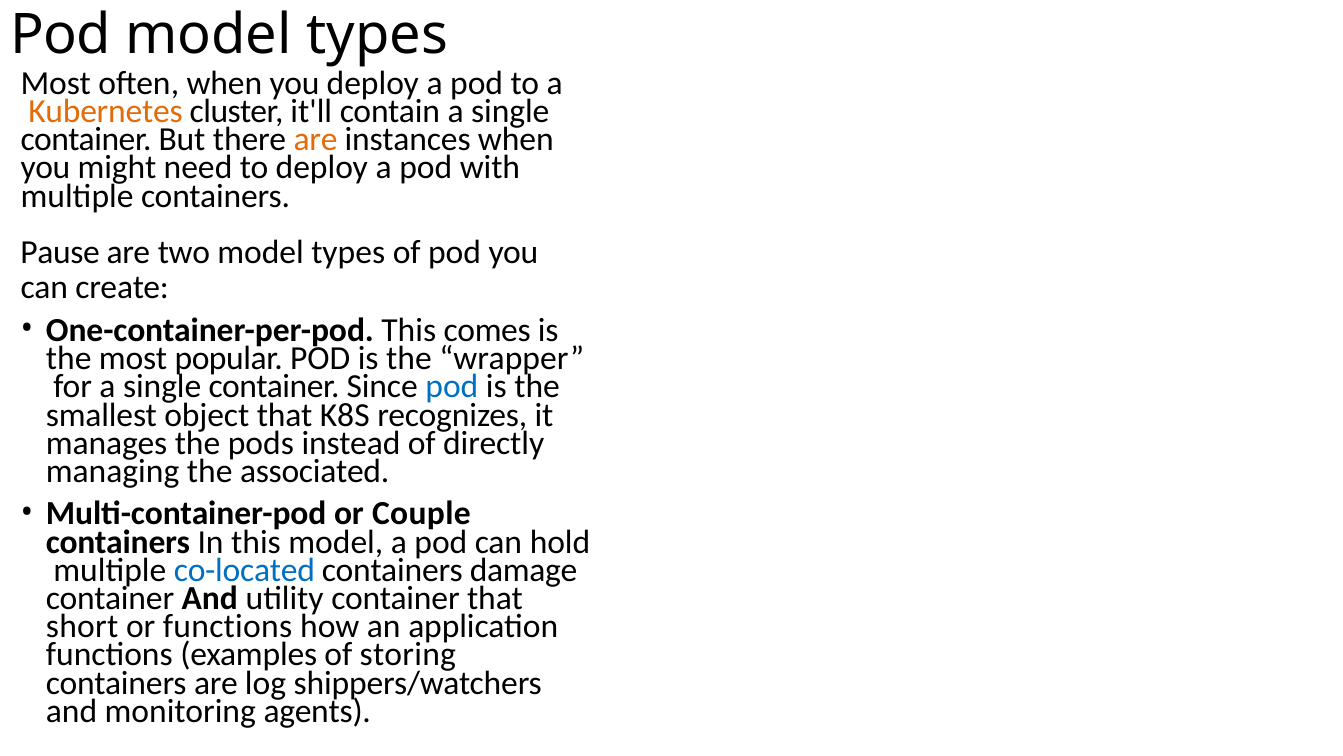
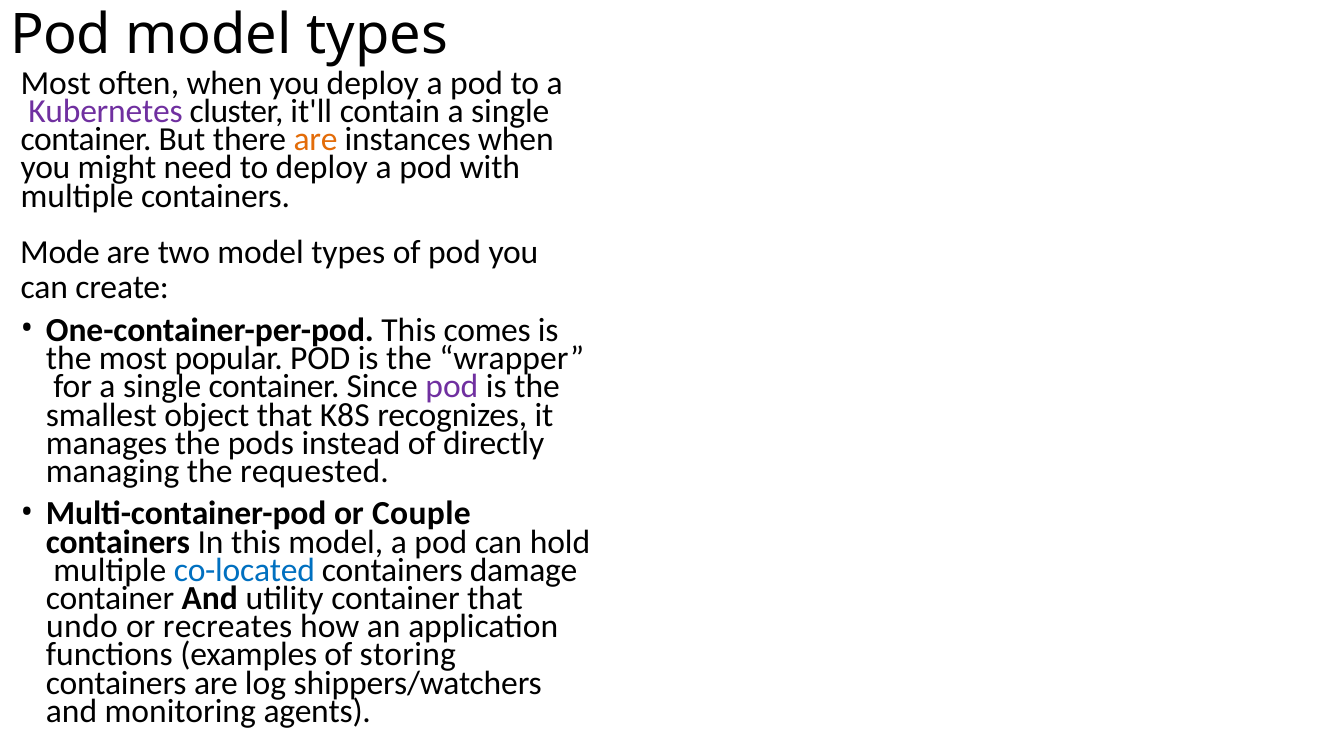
Kubernetes colour: orange -> purple (105, 111)
Pause: Pause -> Mode (60, 252)
pod colour: blue -> purple (452, 386)
associated: associated -> requested (314, 471)
short: short -> undo (82, 626)
or functions: functions -> recreates (228, 626)
